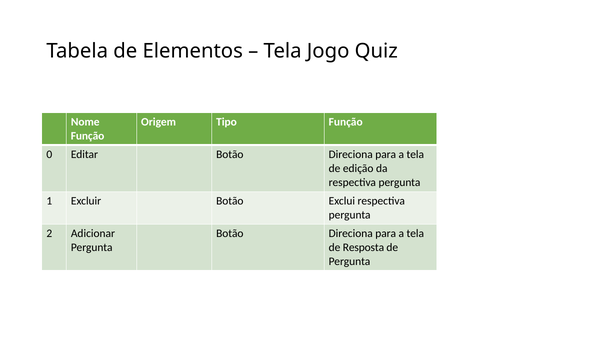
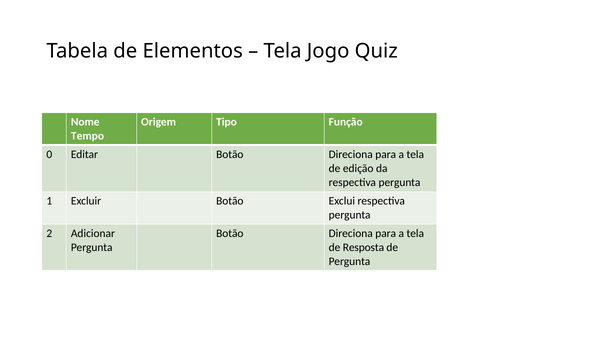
Função: Função -> Tempo (87, 136)
